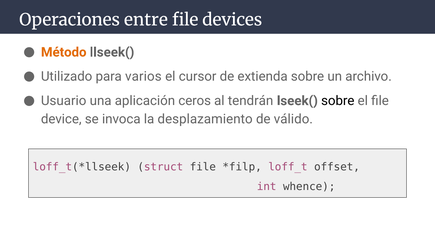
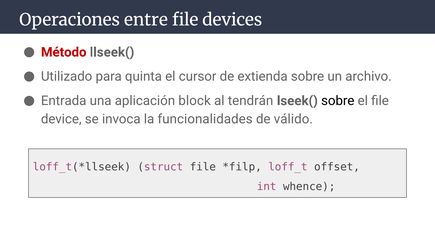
Método colour: orange -> red (64, 52)
varios: varios -> quinta (143, 77)
Usuario: Usuario -> Entrada (64, 101)
ceros: ceros -> block (195, 101)
desplazamiento: desplazamiento -> funcionalidades (205, 119)
